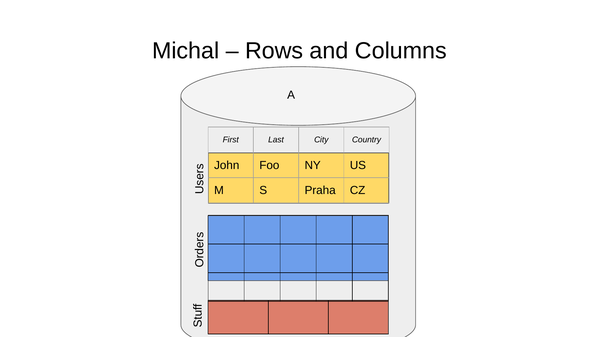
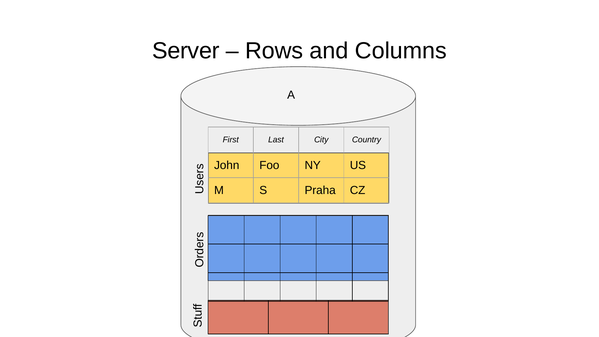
Michal: Michal -> Server (186, 51)
